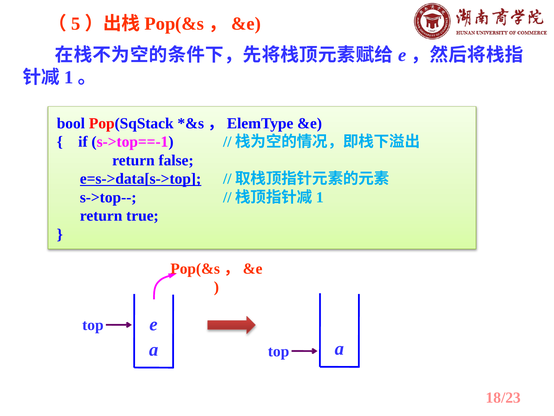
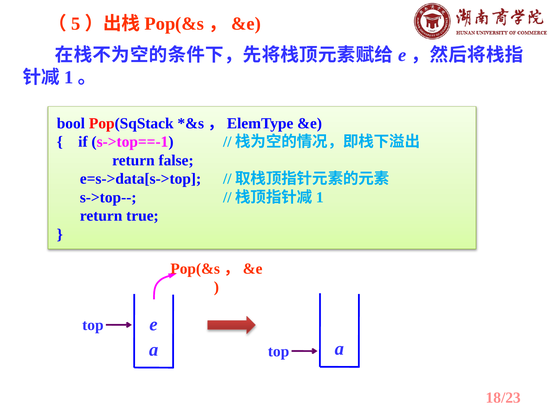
e=s->data[s->top underline: present -> none (141, 179)
